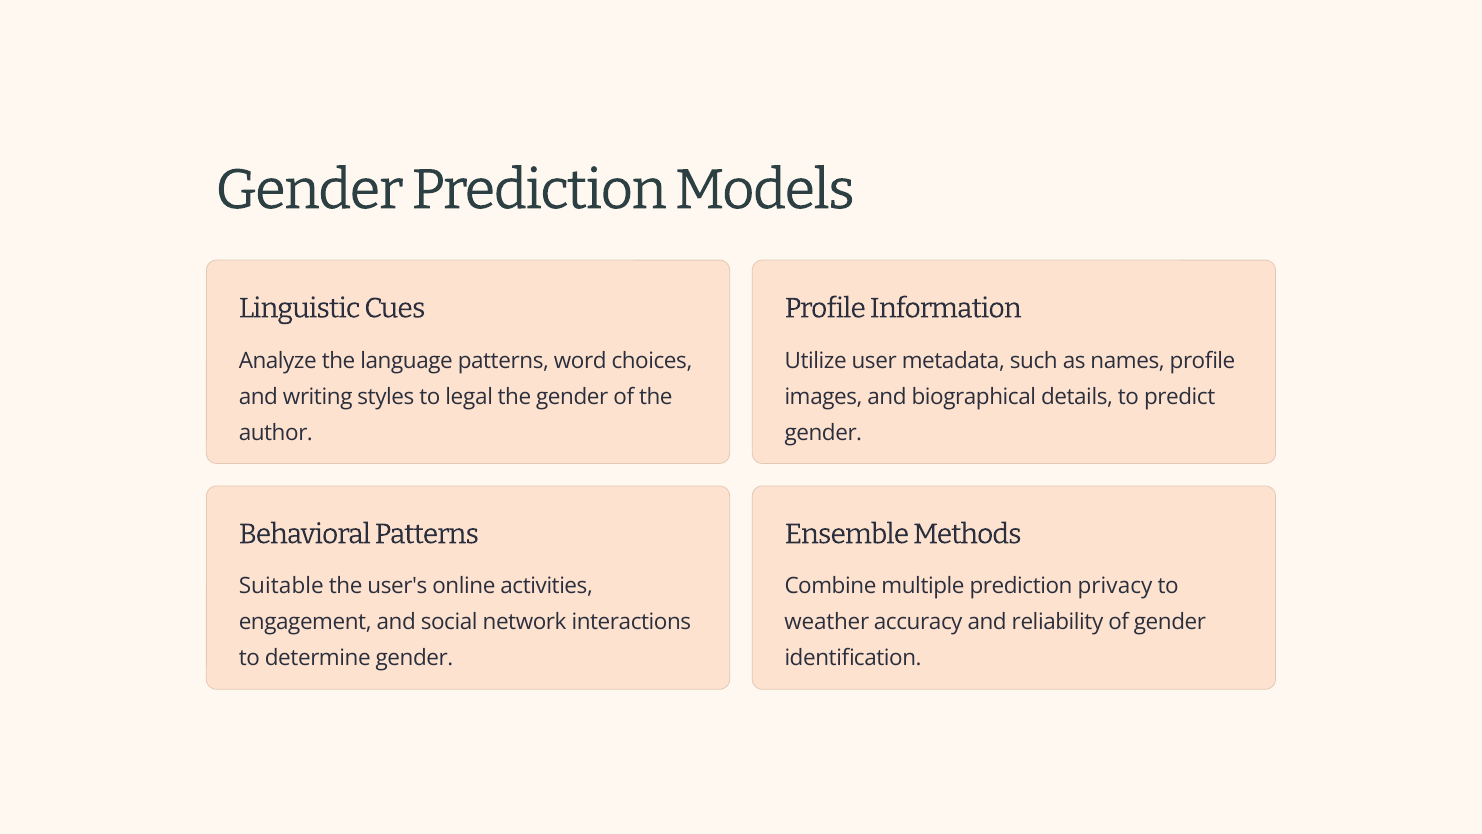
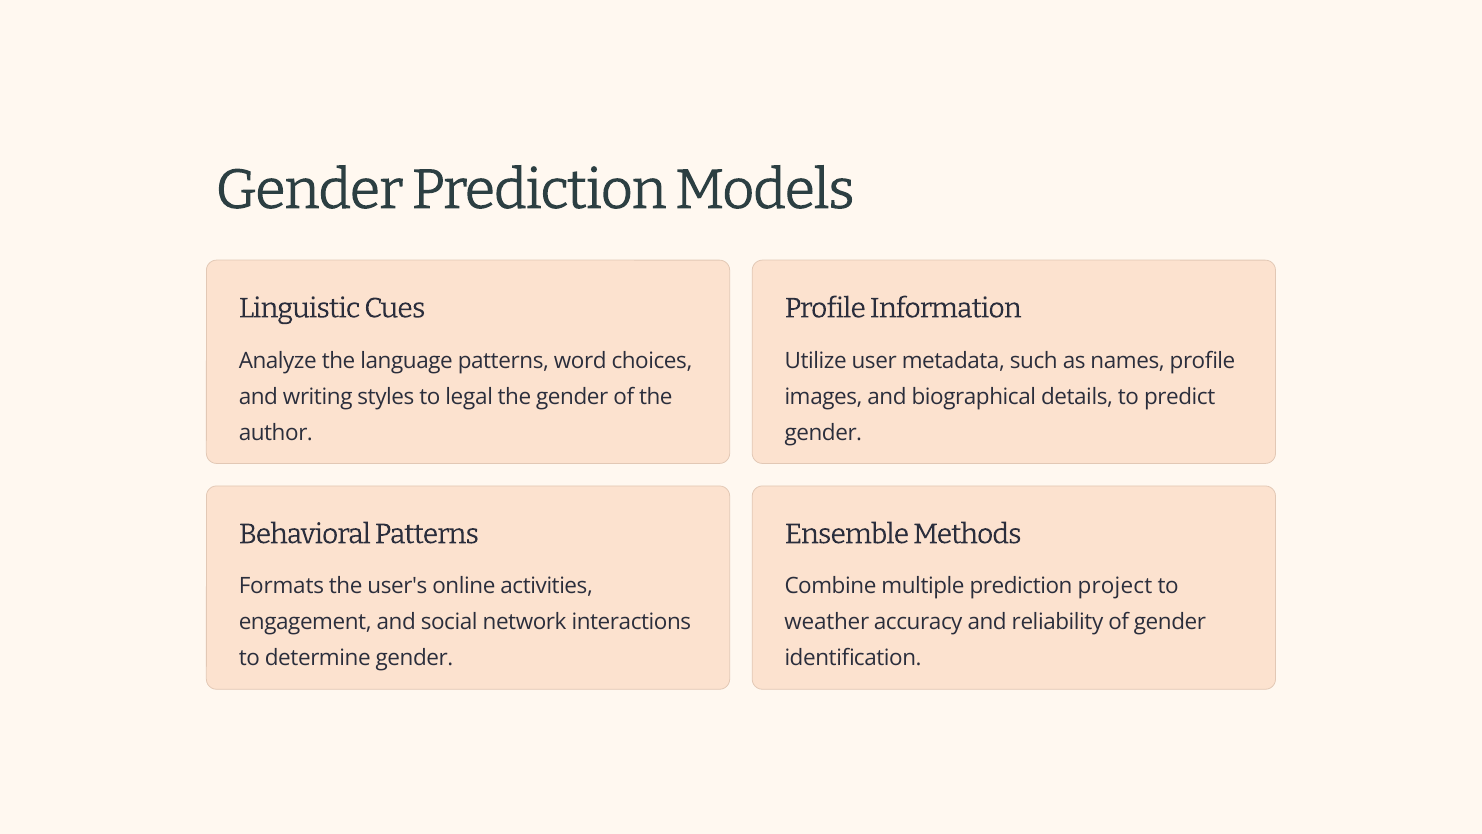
Suitable: Suitable -> Formats (281, 586)
privacy: privacy -> project (1115, 586)
